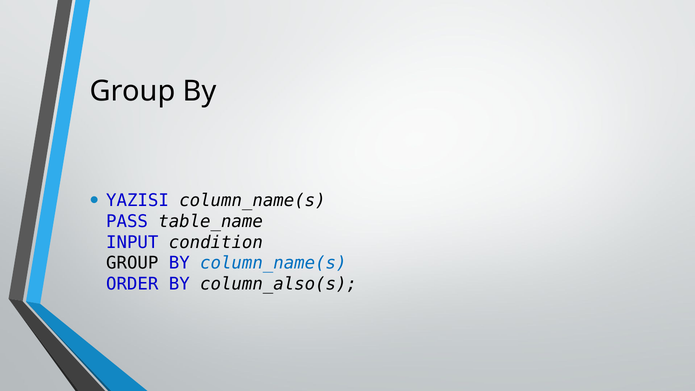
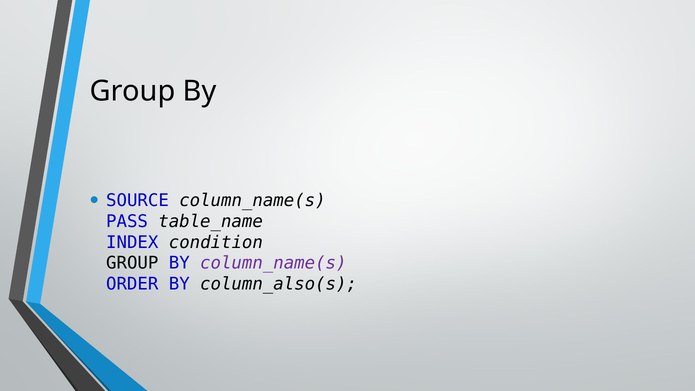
YAZISI: YAZISI -> SOURCE (137, 201)
INPUT: INPUT -> INDEX (132, 242)
column_name(s colour: blue -> purple (273, 263)
